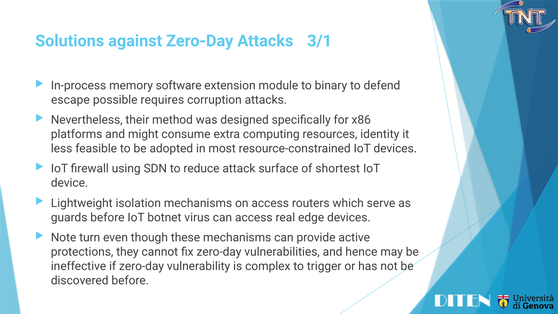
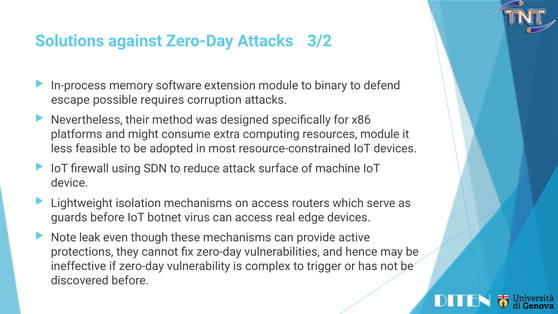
3/1: 3/1 -> 3/2 (320, 41)
resources identity: identity -> module (380, 134)
shortest: shortest -> machine (338, 169)
turn: turn -> leak (90, 237)
